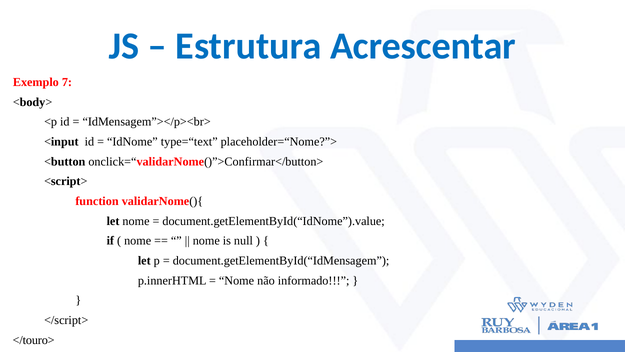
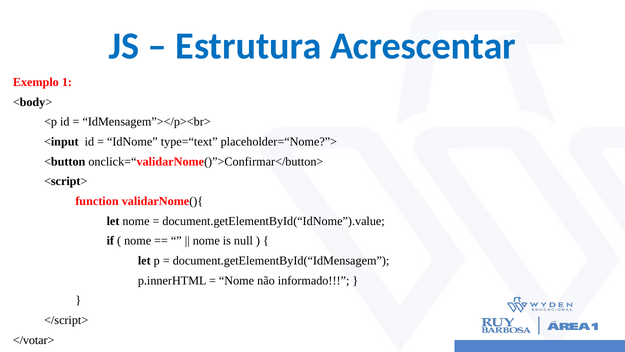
7: 7 -> 1 (67, 82)
</touro>: </touro> -> </votar> (34, 340)
